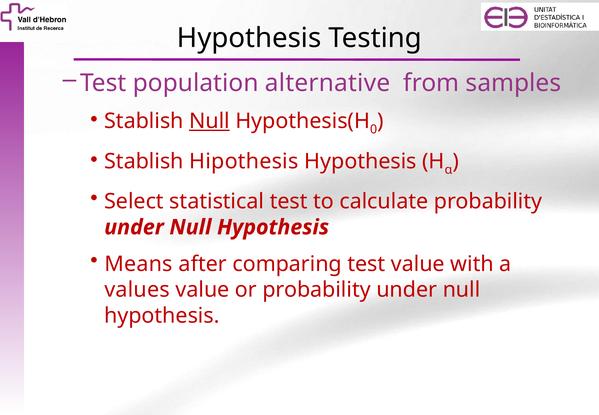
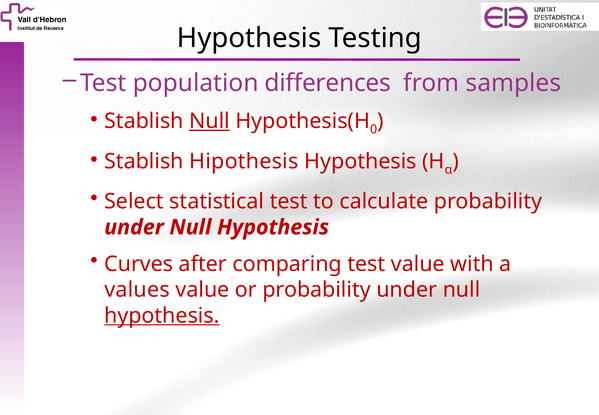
alternative: alternative -> differences (328, 83)
Means: Means -> Curves (139, 264)
hypothesis underline: none -> present (162, 315)
